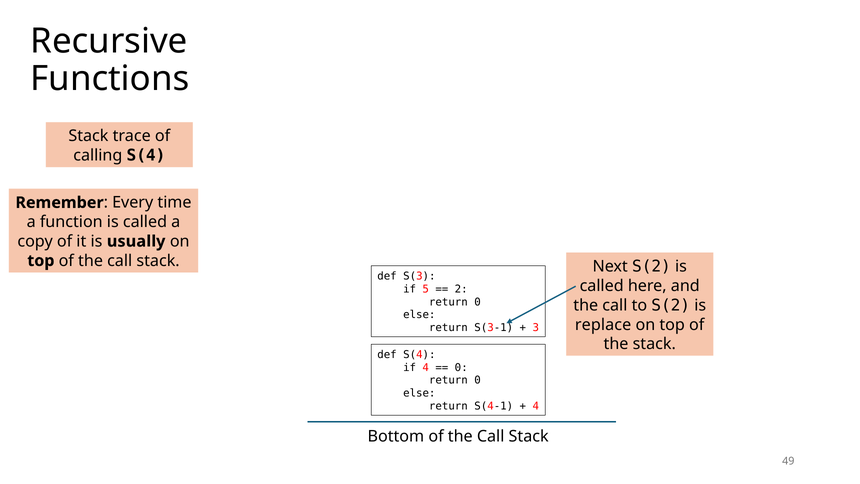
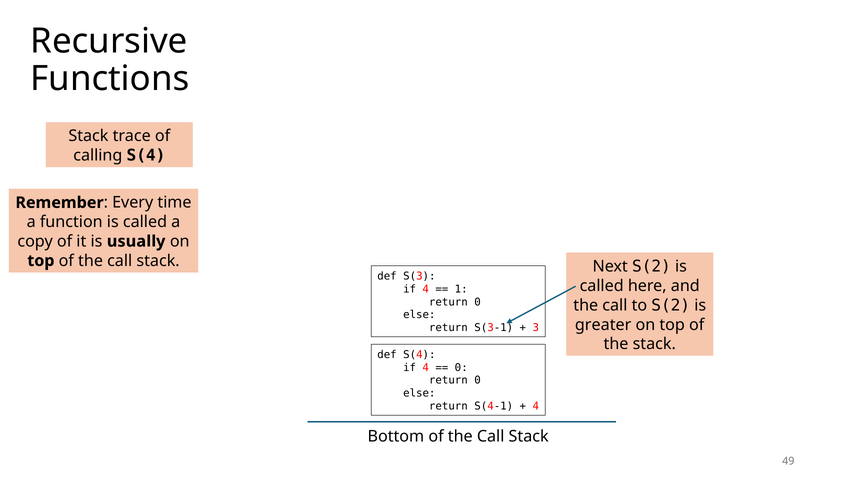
5: 5 -> 4 (426, 289)
2: 2 -> 1 (461, 289)
replace: replace -> greater (603, 325)
